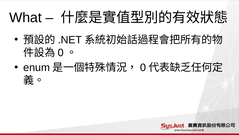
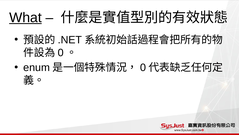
What underline: none -> present (25, 18)
